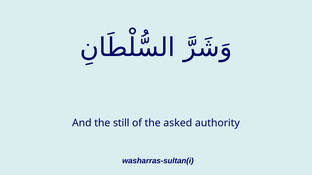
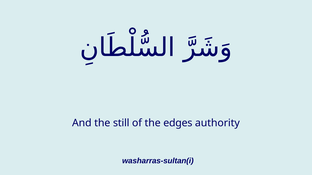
asked: asked -> edges (178, 123)
